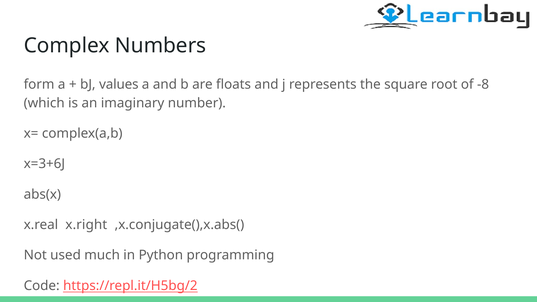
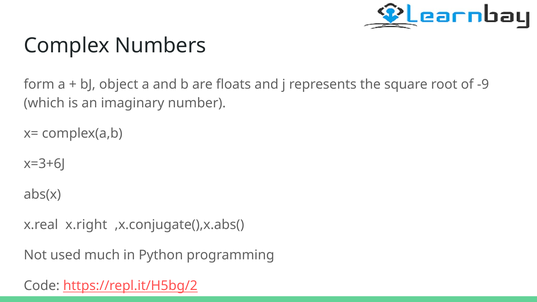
values: values -> object (119, 84)
-8: -8 -> -9 (483, 84)
